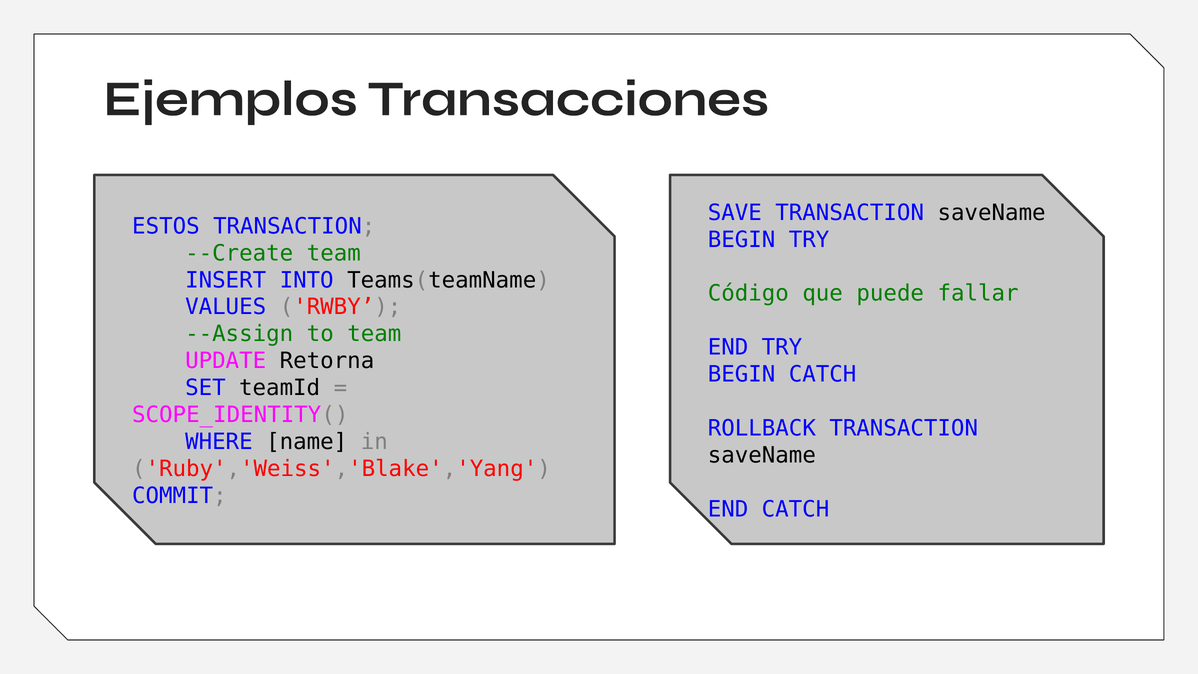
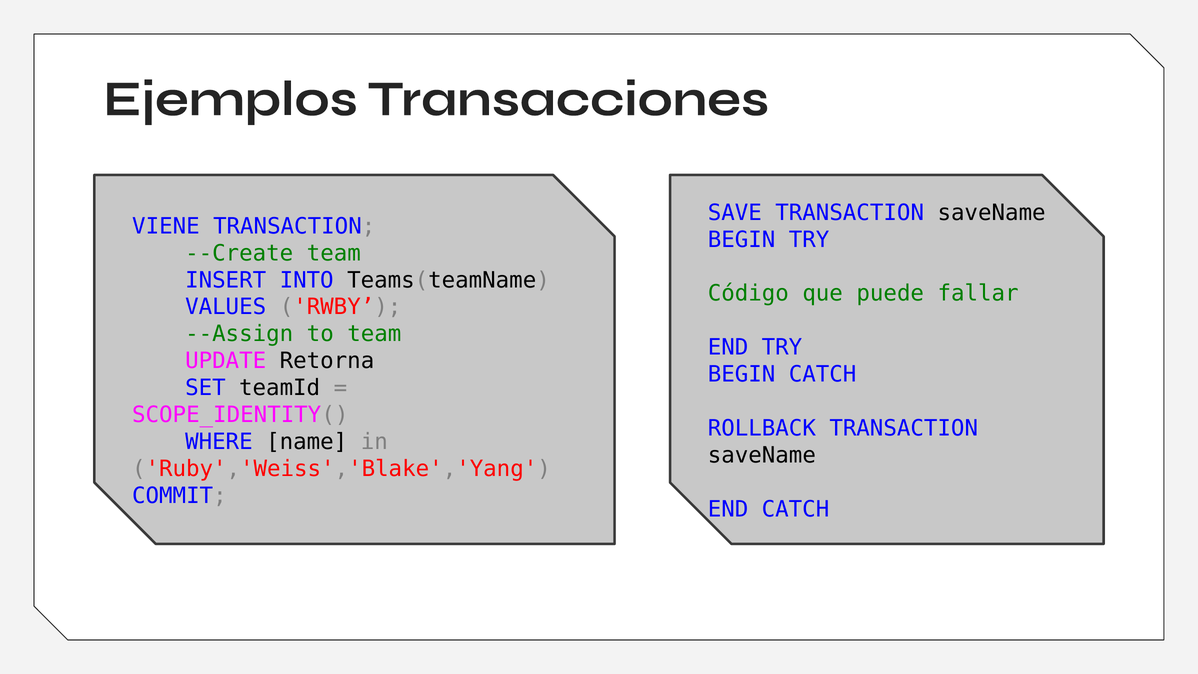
ESTOS: ESTOS -> VIENE (166, 226)
